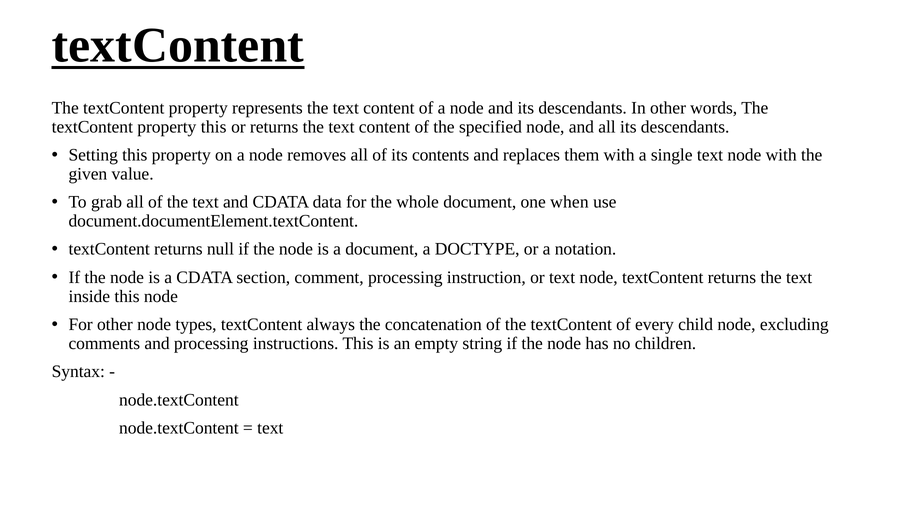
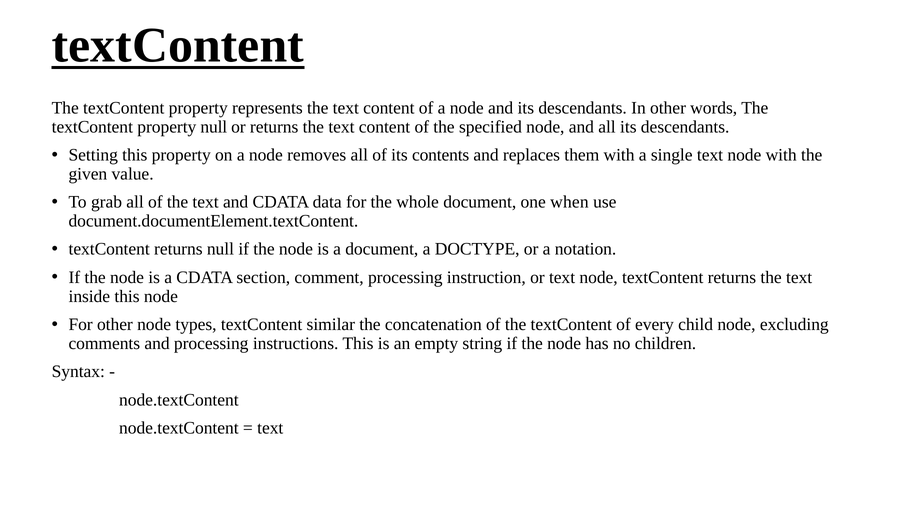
property this: this -> null (214, 127)
always: always -> similar (331, 325)
